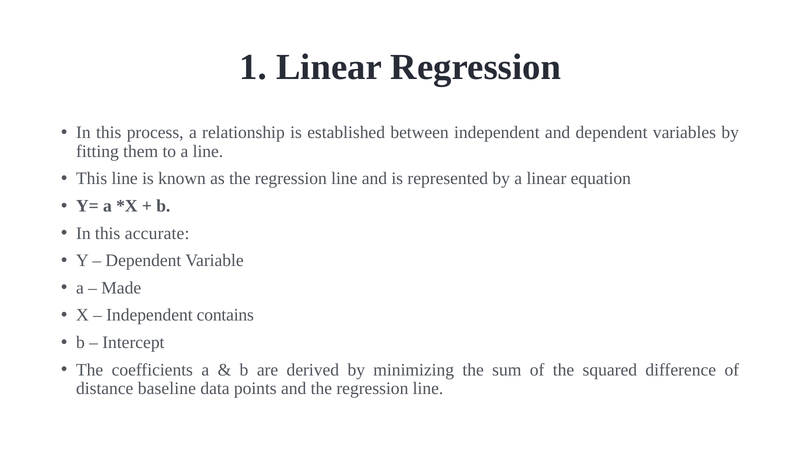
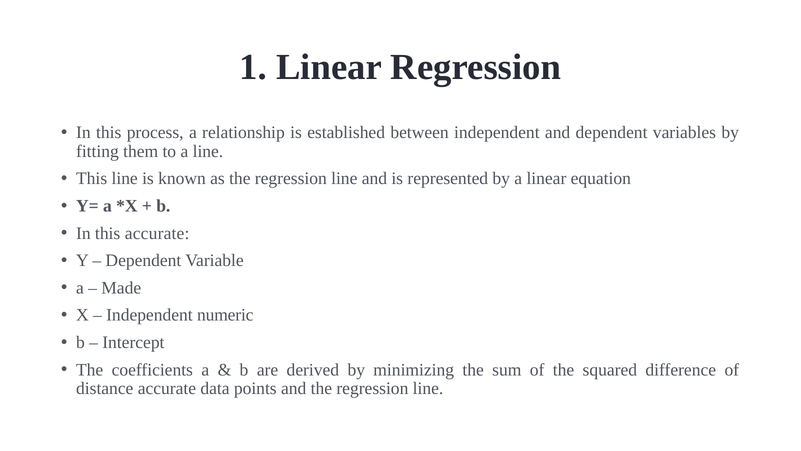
contains: contains -> numeric (225, 315)
distance baseline: baseline -> accurate (167, 388)
